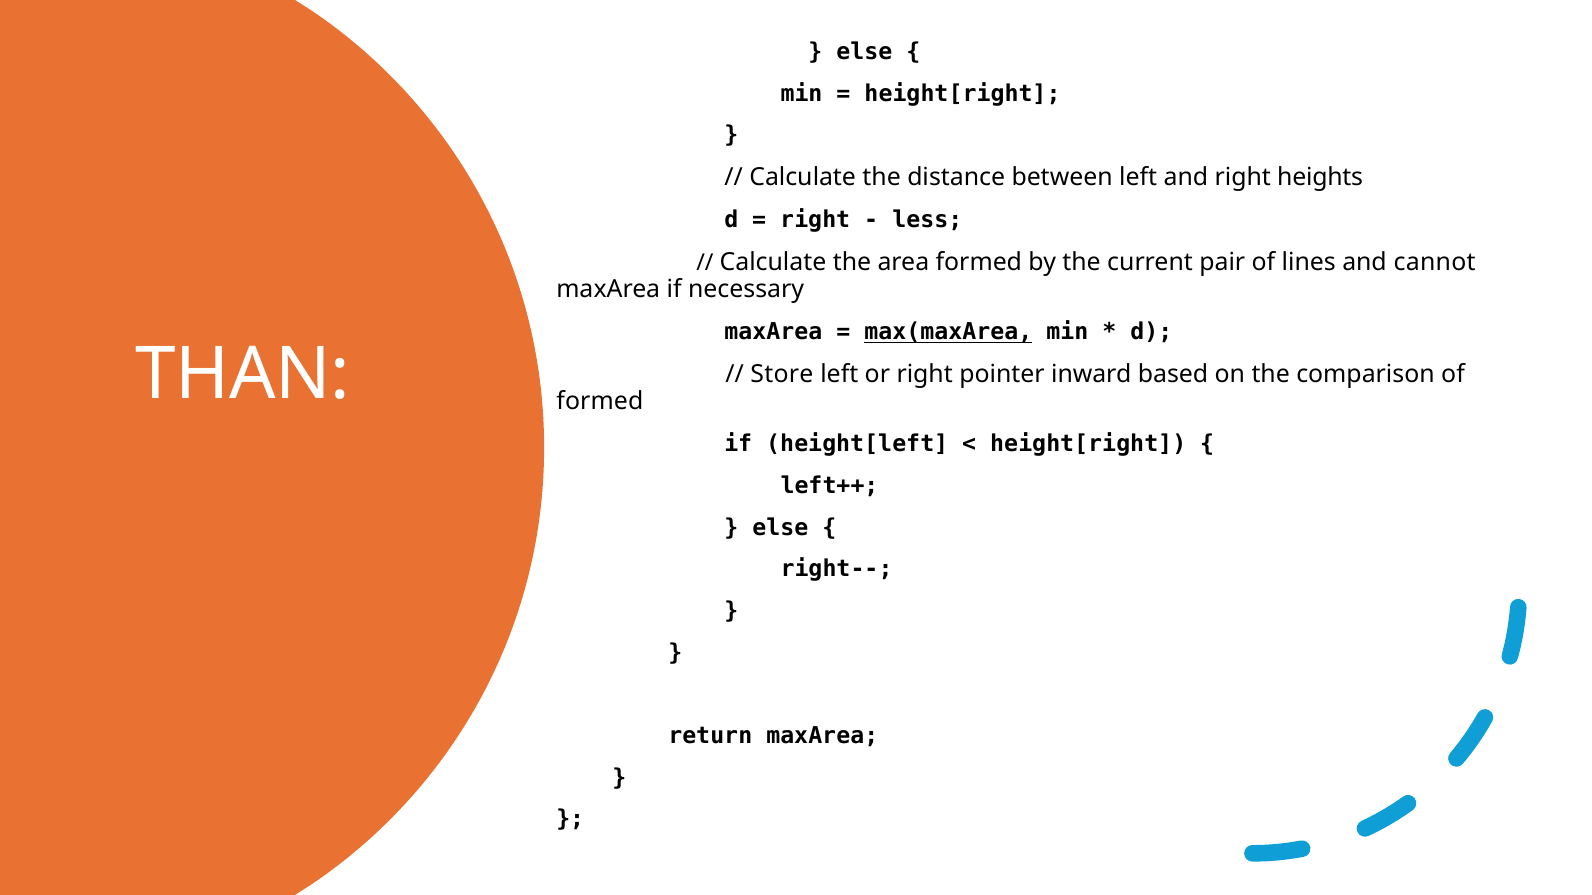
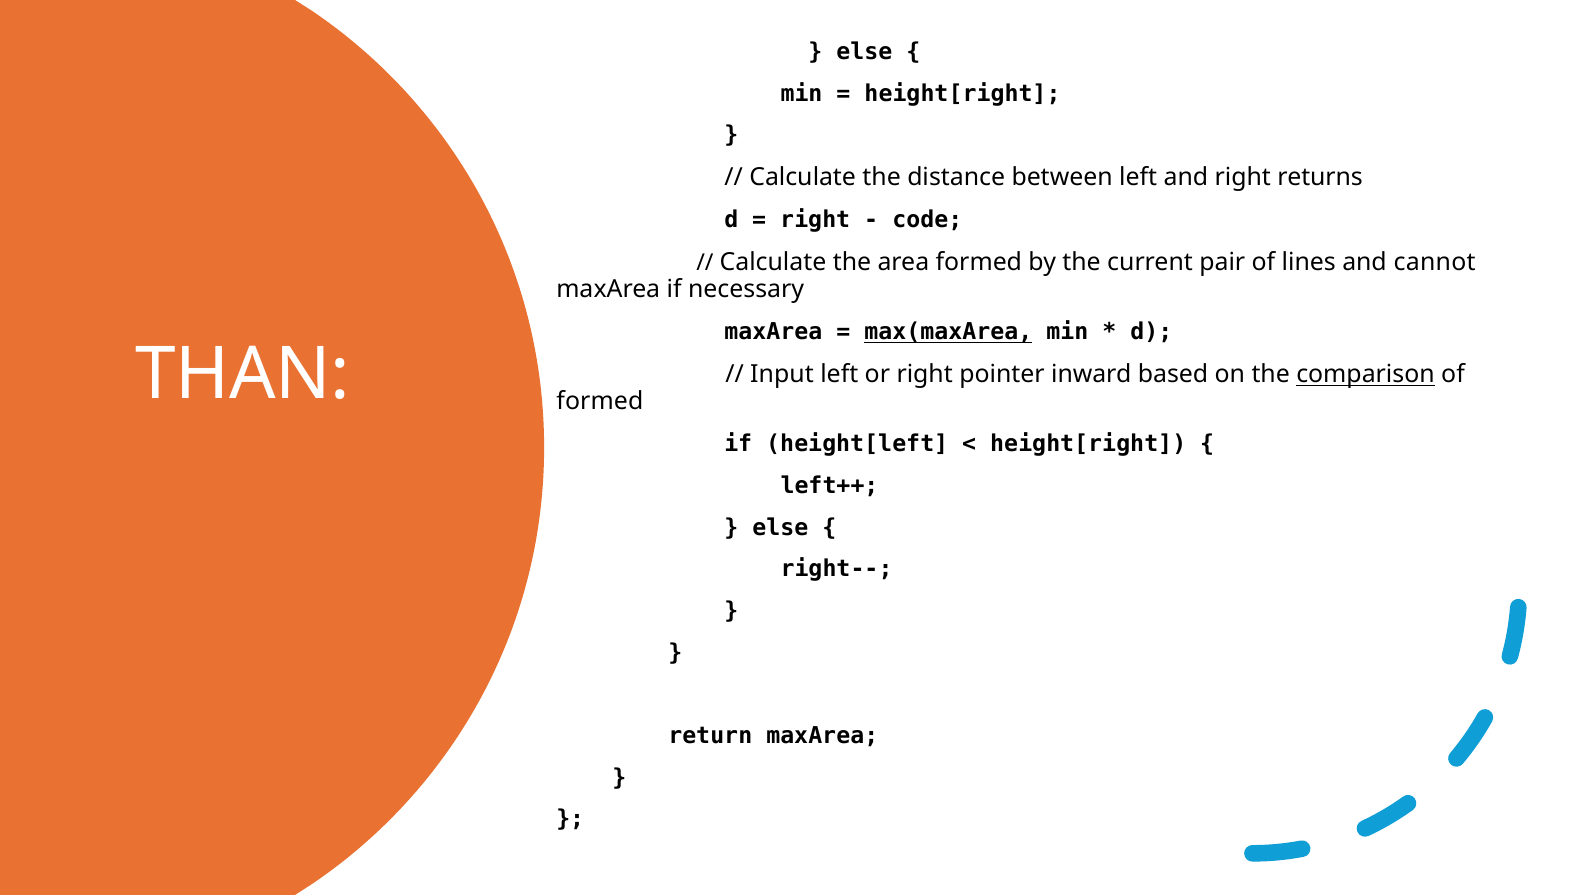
heights: heights -> returns (1320, 178)
less: less -> code (927, 220)
Store: Store -> Input (782, 375)
comparison underline: none -> present (1365, 375)
